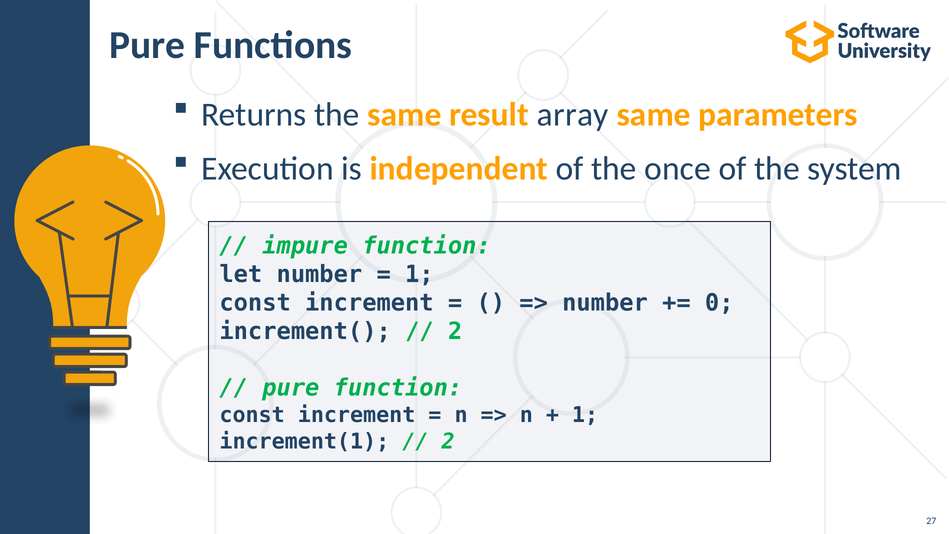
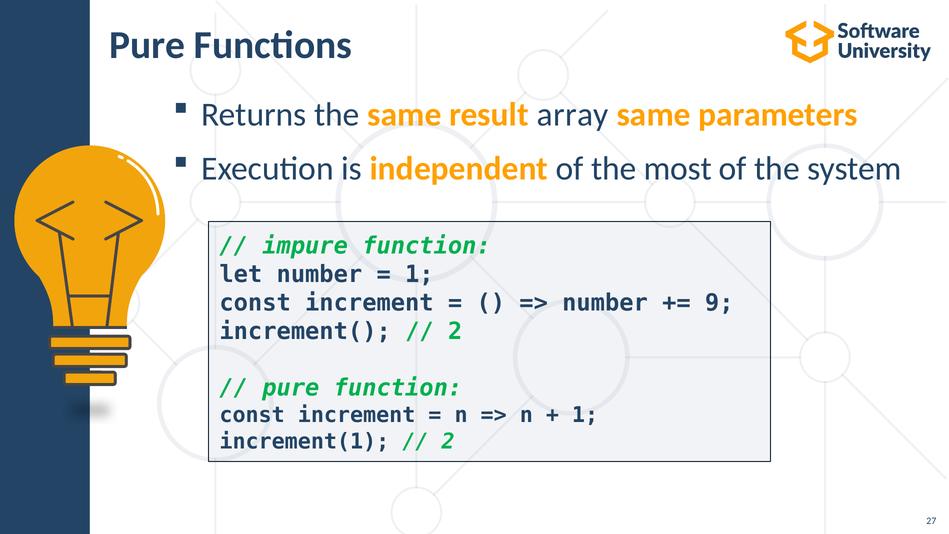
once: once -> most (678, 169)
0: 0 -> 9 (719, 303)
